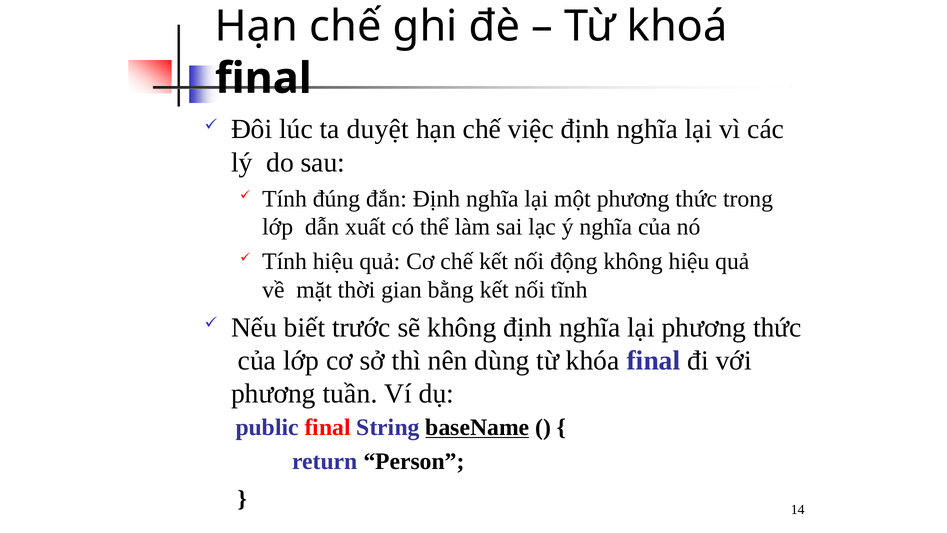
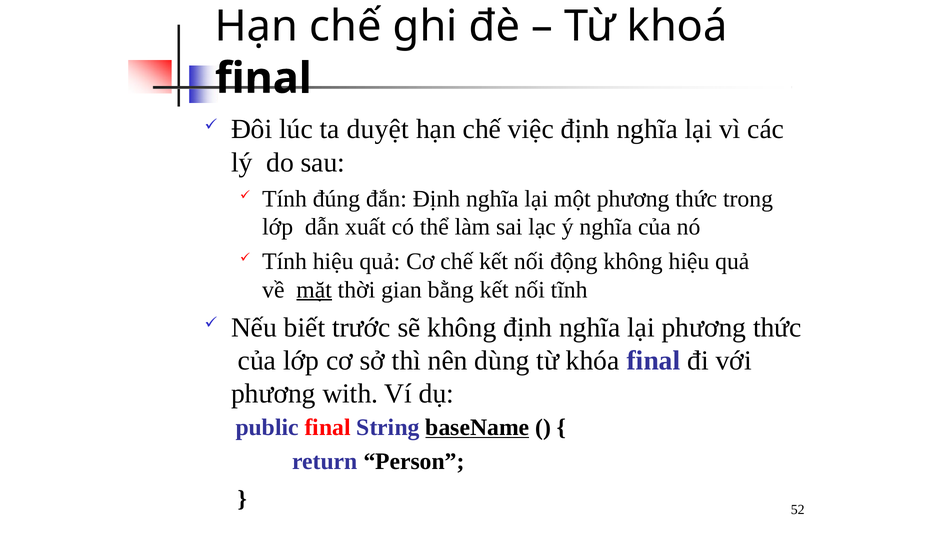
mặt underline: none -> present (314, 290)
tuần: tuần -> with (350, 394)
14: 14 -> 52 (798, 509)
